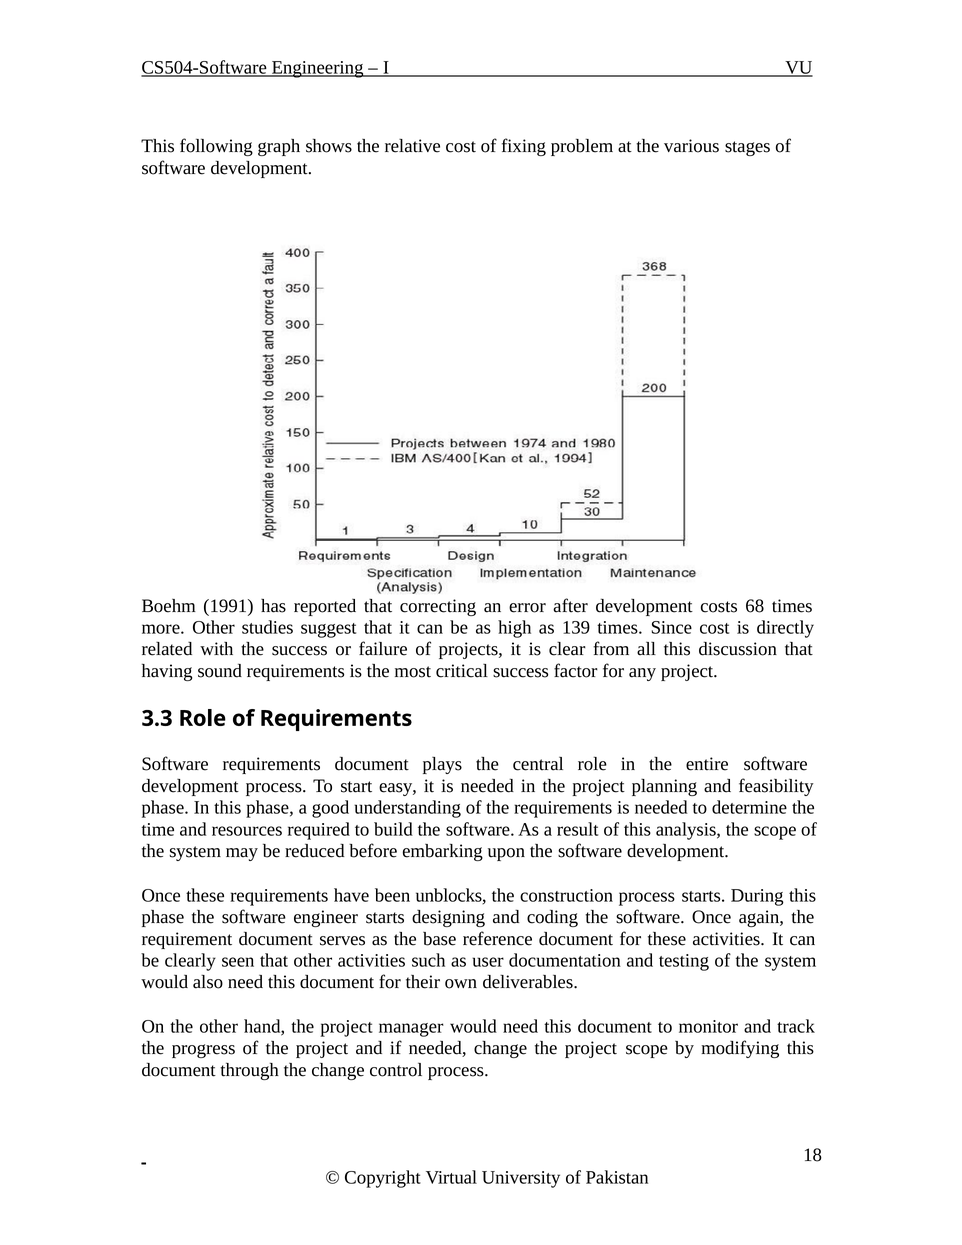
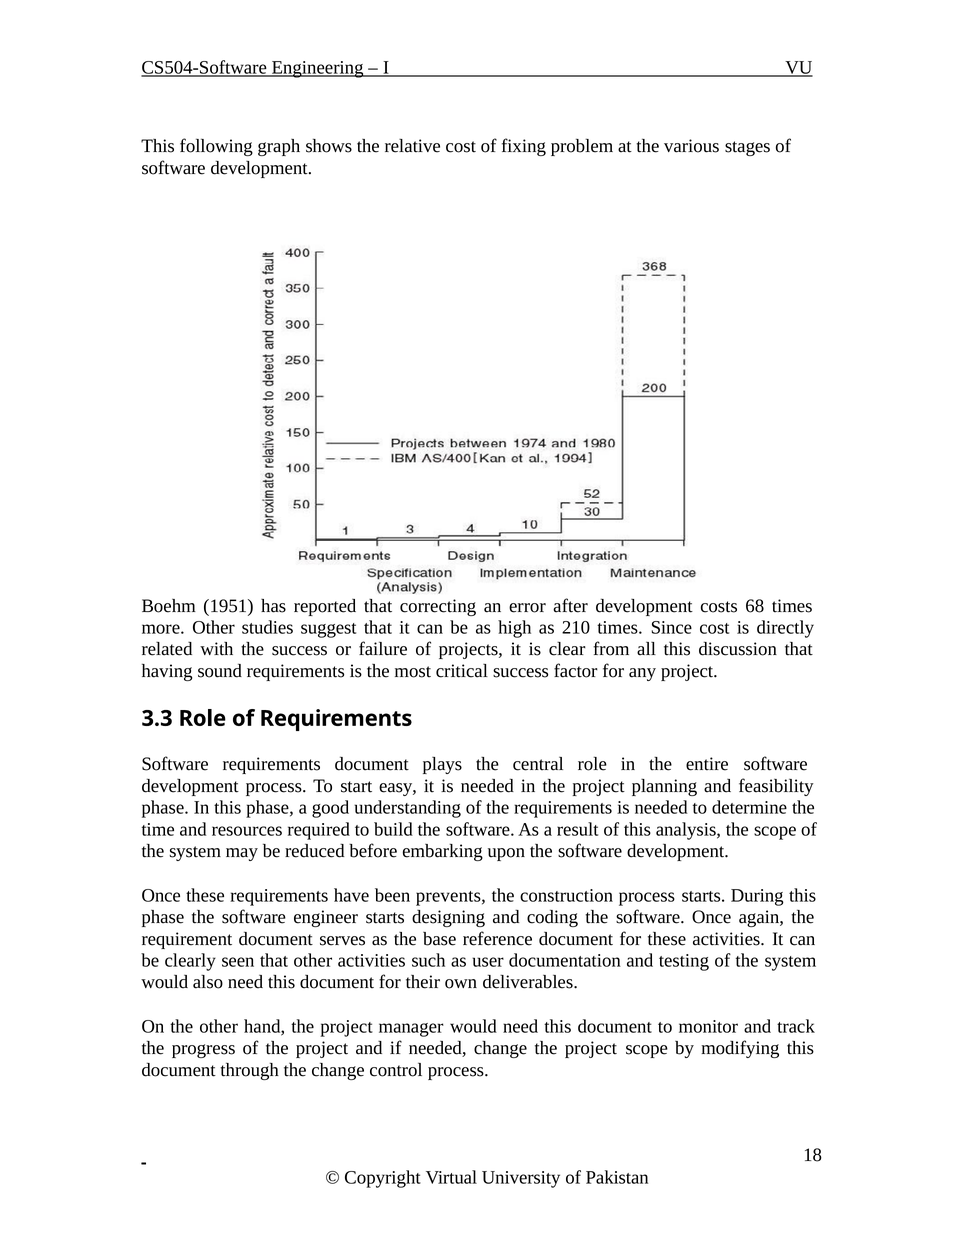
1991: 1991 -> 1951 (228, 606)
139: 139 -> 210 (576, 628)
unblocks: unblocks -> prevents (451, 895)
